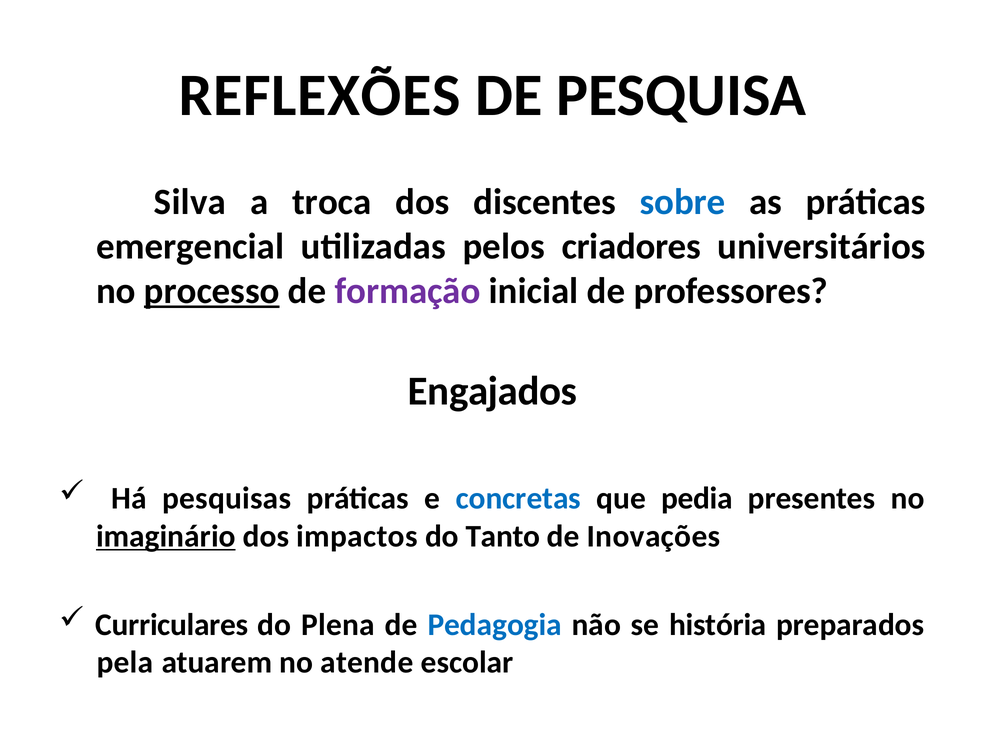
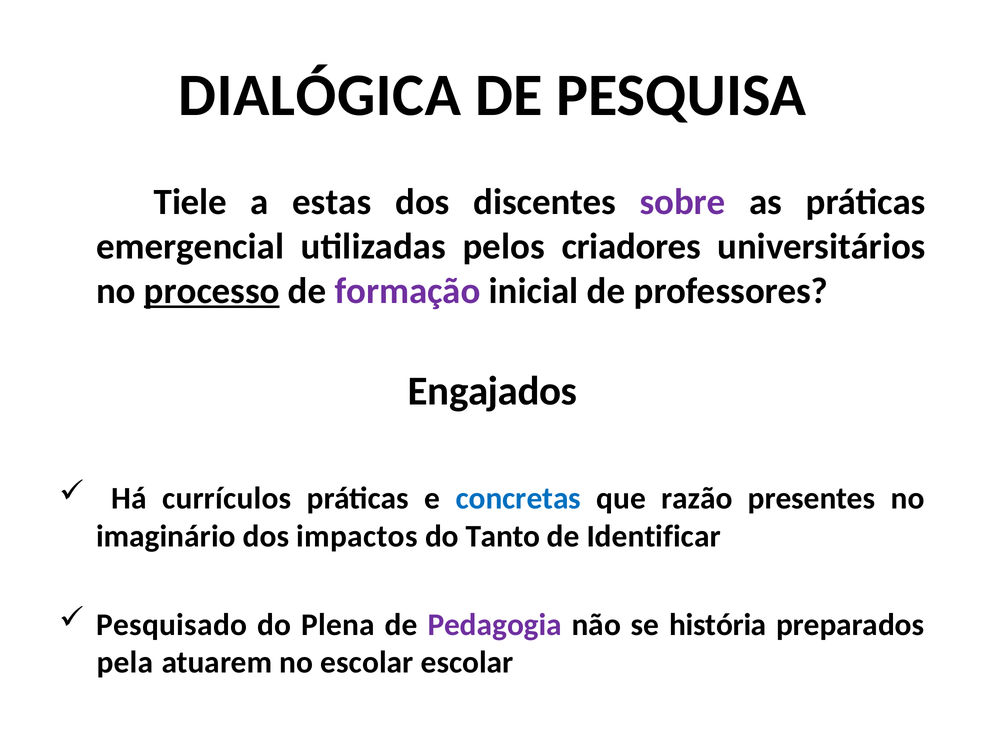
REFLEXÕES: REFLEXÕES -> DIALÓGICA (320, 95)
Silva: Silva -> Tiele (190, 202)
troca: troca -> estas (332, 202)
sobre colour: blue -> purple (683, 202)
pesquisas: pesquisas -> currículos (227, 498)
pedia: pedia -> razão (697, 498)
imaginário underline: present -> none (166, 536)
Inovações: Inovações -> Identificar (654, 536)
Curriculares: Curriculares -> Pesquisado (172, 625)
Pedagogia colour: blue -> purple (495, 625)
no atende: atende -> escolar (367, 662)
